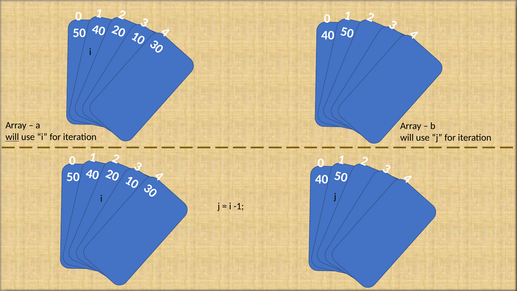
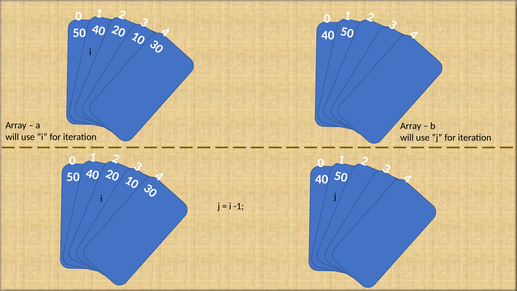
will underline: present -> none (12, 137)
